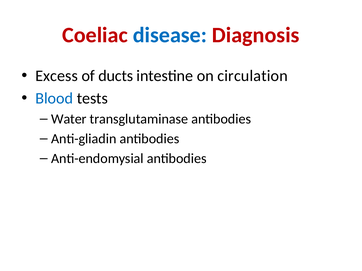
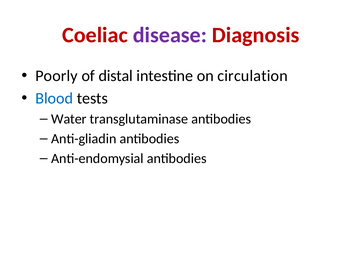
disease colour: blue -> purple (170, 35)
Excess: Excess -> Poorly (57, 76)
ducts: ducts -> distal (116, 76)
